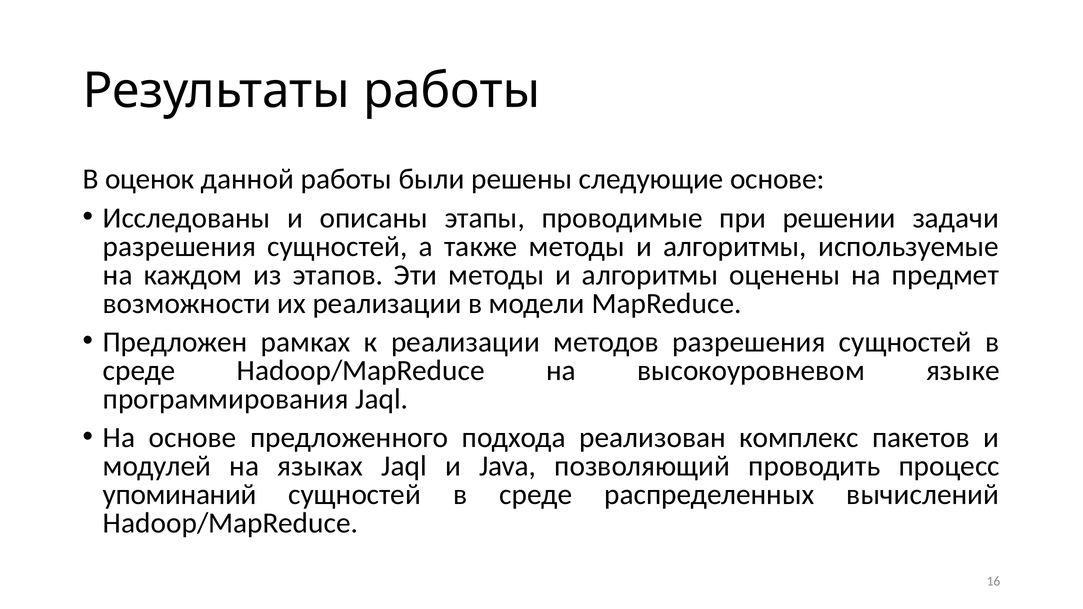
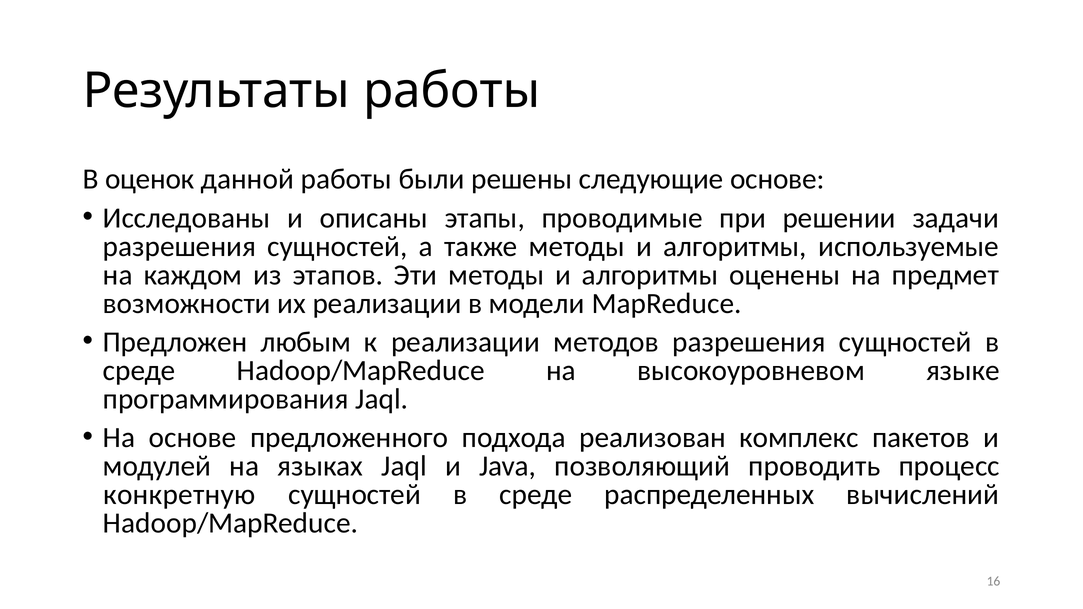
рамках: рамках -> любым (306, 342)
упоминаний: упоминаний -> конкретную (179, 495)
